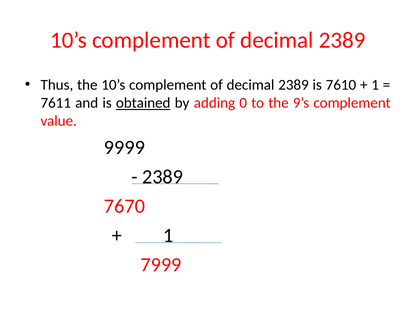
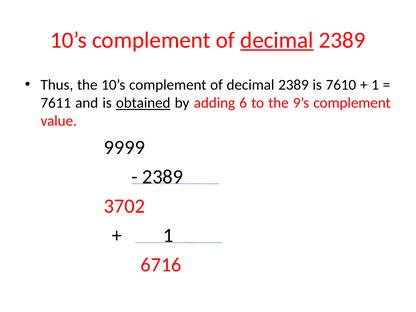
decimal underline: none -> present (277, 40)
0: 0 -> 6 (243, 103)
7670: 7670 -> 3702 (124, 206)
7999: 7999 -> 6716 (161, 265)
